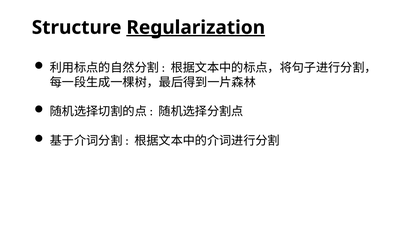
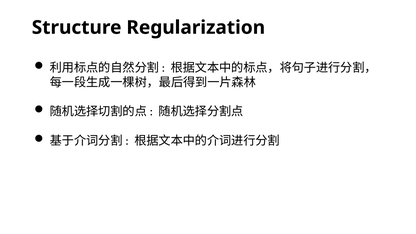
Regularization underline: present -> none (196, 28)
